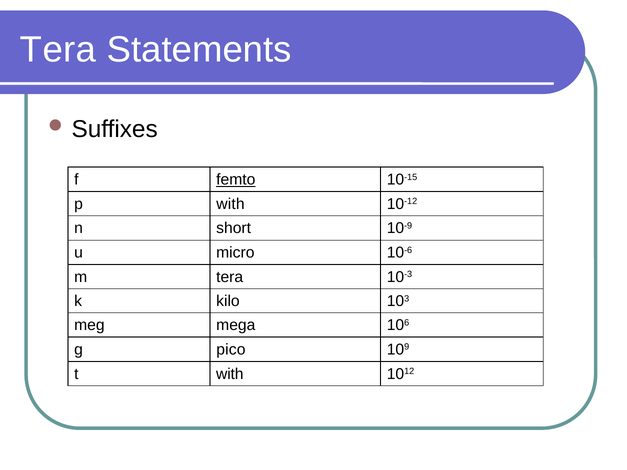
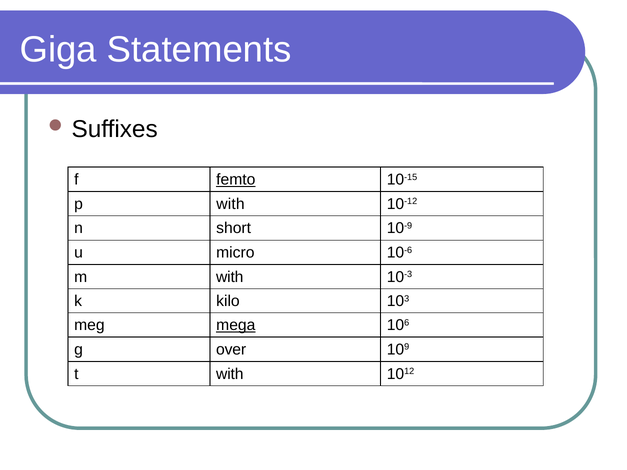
Tera: Tera -> Giga (58, 50)
m tera: tera -> with (230, 277)
mega underline: none -> present (236, 325)
pico: pico -> over (231, 350)
